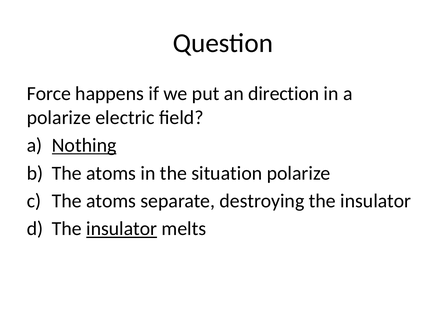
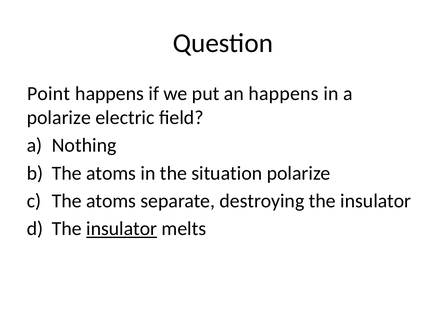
Force: Force -> Point (49, 94)
an direction: direction -> happens (284, 94)
Nothing underline: present -> none (84, 145)
